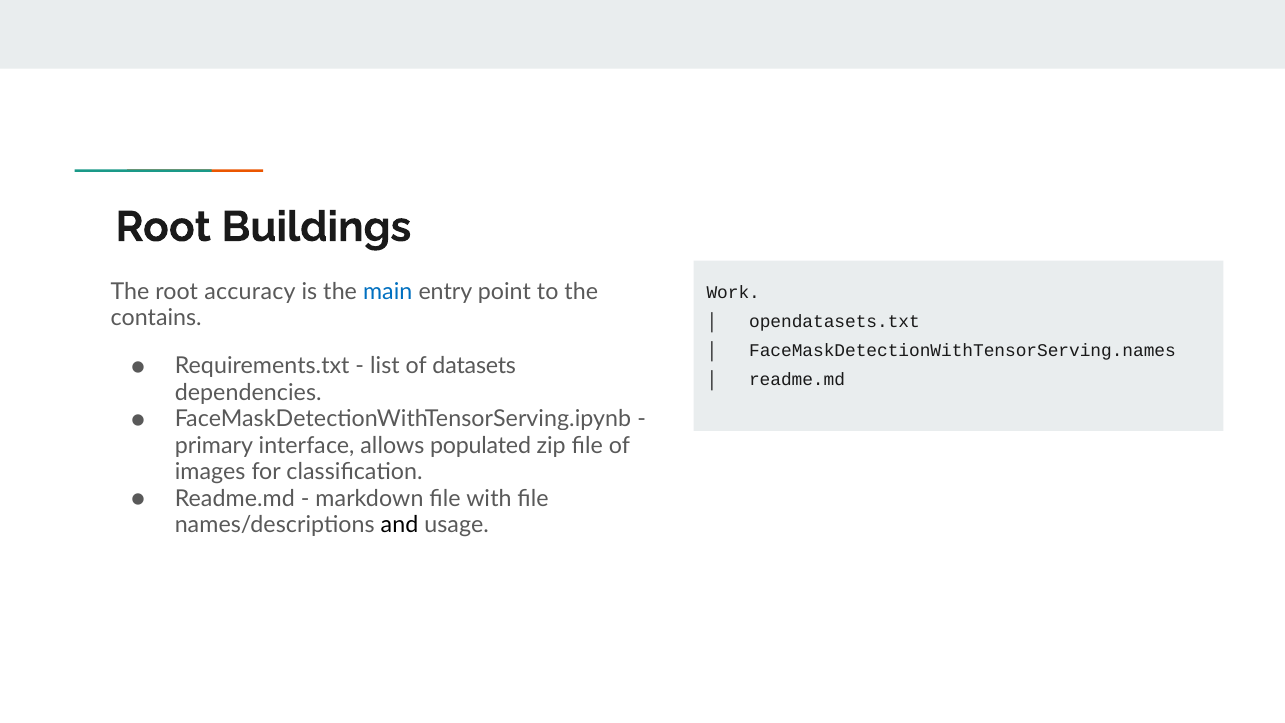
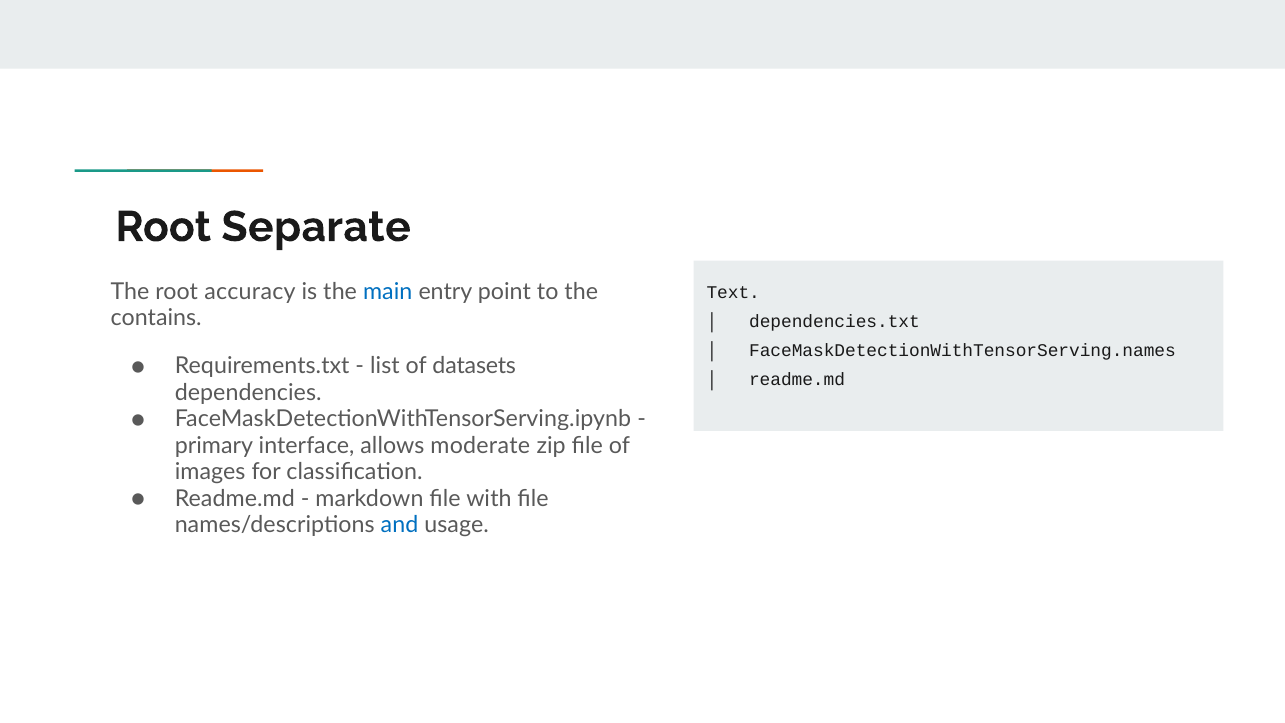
Buildings: Buildings -> Separate (316, 227)
Work: Work -> Text (733, 293)
opendatasets.txt: opendatasets.txt -> dependencies.txt (835, 322)
populated: populated -> moderate (480, 446)
and colour: black -> blue (400, 525)
